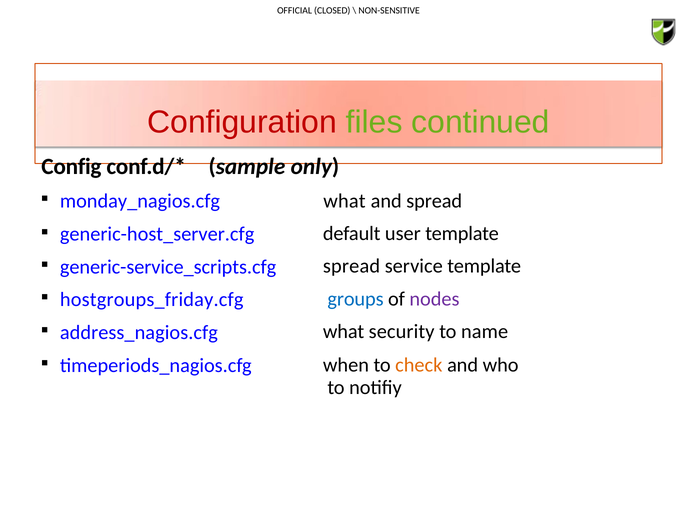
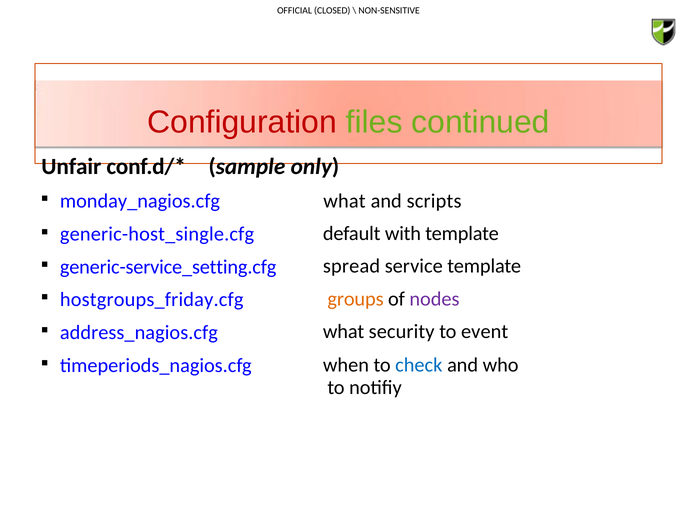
Config: Config -> Unfair (71, 167)
and spread: spread -> scripts (434, 201)
user: user -> with (403, 234)
generic-host_server.cfg: generic-host_server.cfg -> generic-host_single.cfg (157, 235)
generic-service_scripts.cfg: generic-service_scripts.cfg -> generic-service_setting.cfg (168, 267)
groups colour: blue -> orange (356, 299)
name: name -> event (485, 332)
check colour: orange -> blue (419, 366)
